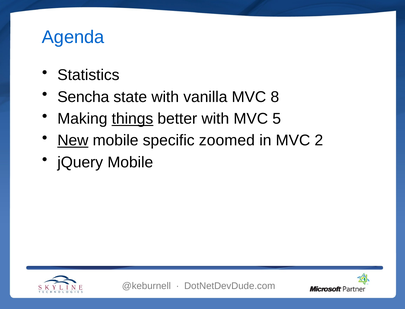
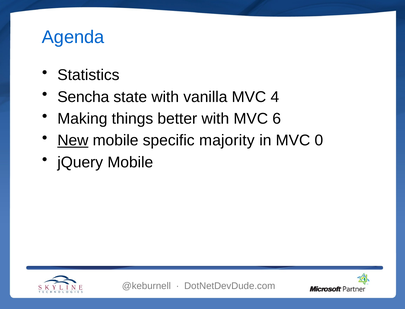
8: 8 -> 4 (275, 97)
things underline: present -> none (132, 119)
5: 5 -> 6 (277, 119)
zoomed: zoomed -> majority (227, 140)
2: 2 -> 0 (319, 140)
